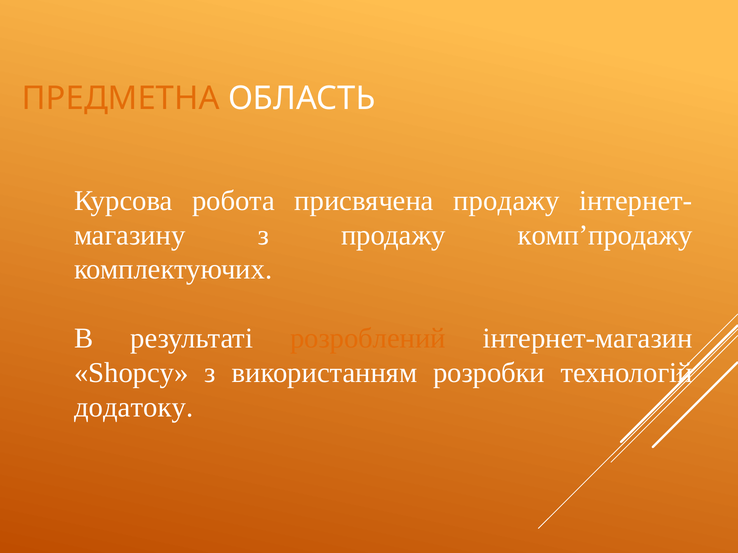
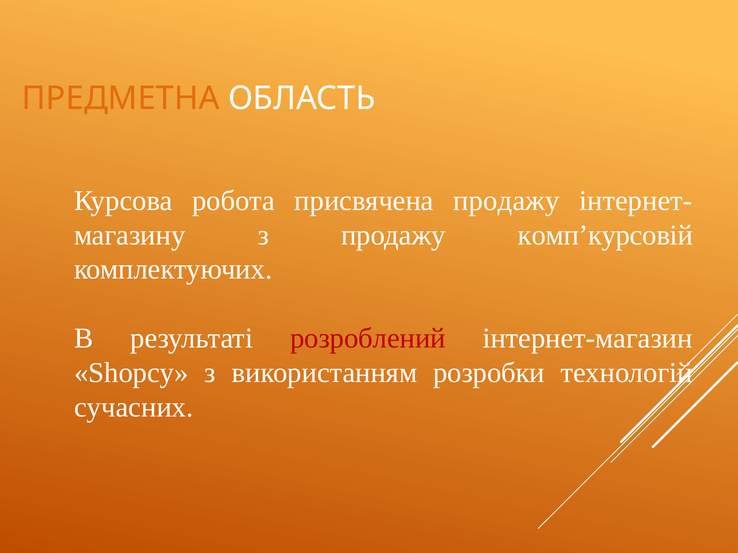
комп’продажу: комп’продажу -> комп’курсовій (605, 235)
розроблений colour: orange -> red (368, 339)
додатоку: додатоку -> сучасних (134, 408)
